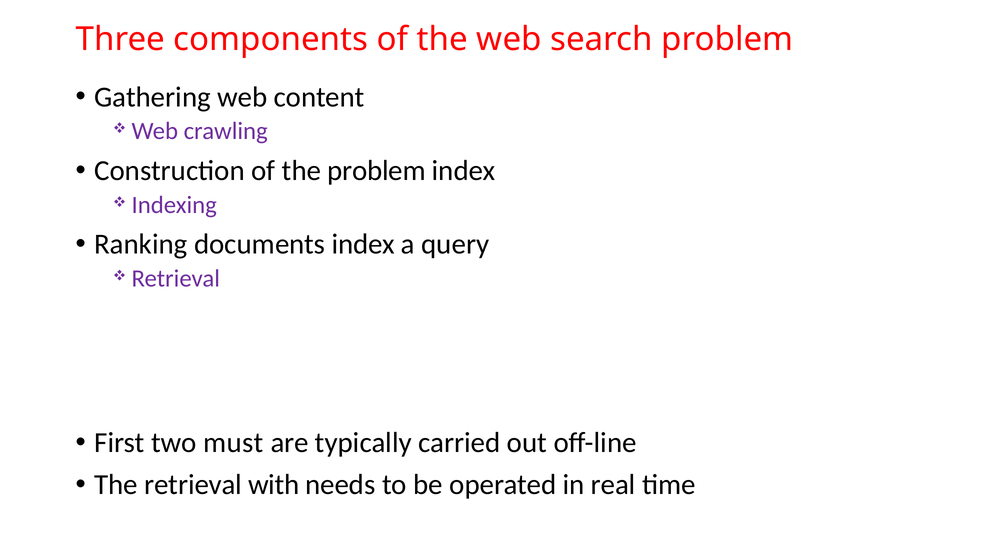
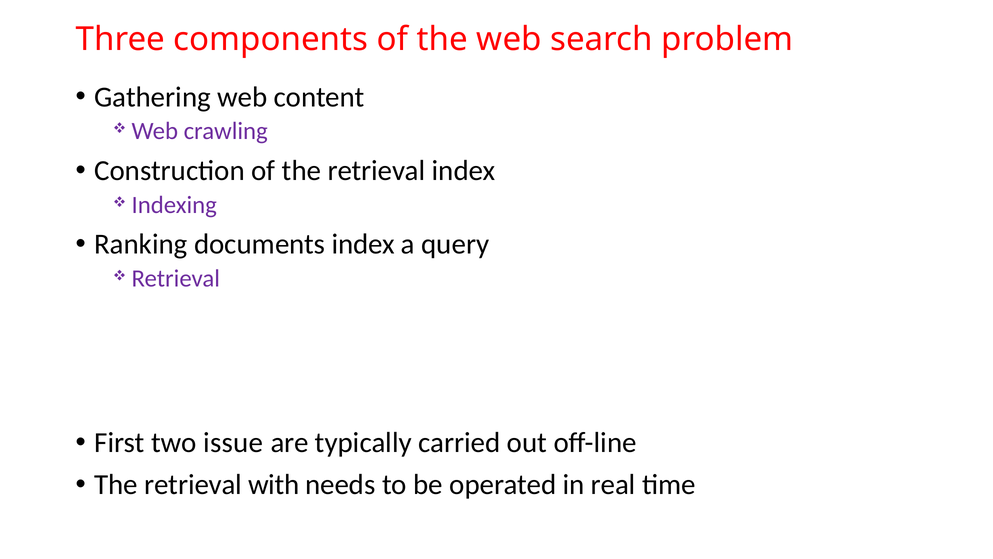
of the problem: problem -> retrieval (377, 170)
must: must -> issue (233, 443)
